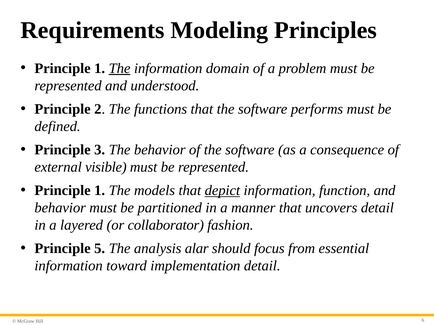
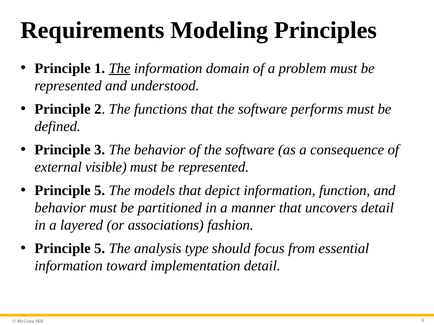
1: 1 -> 5 (100, 191)
depict underline: present -> none (222, 191)
collaborator: collaborator -> associations (166, 225)
alar: alar -> type (197, 249)
